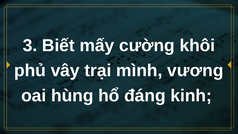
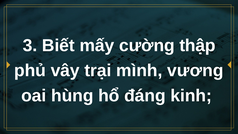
khôi: khôi -> thập (197, 46)
